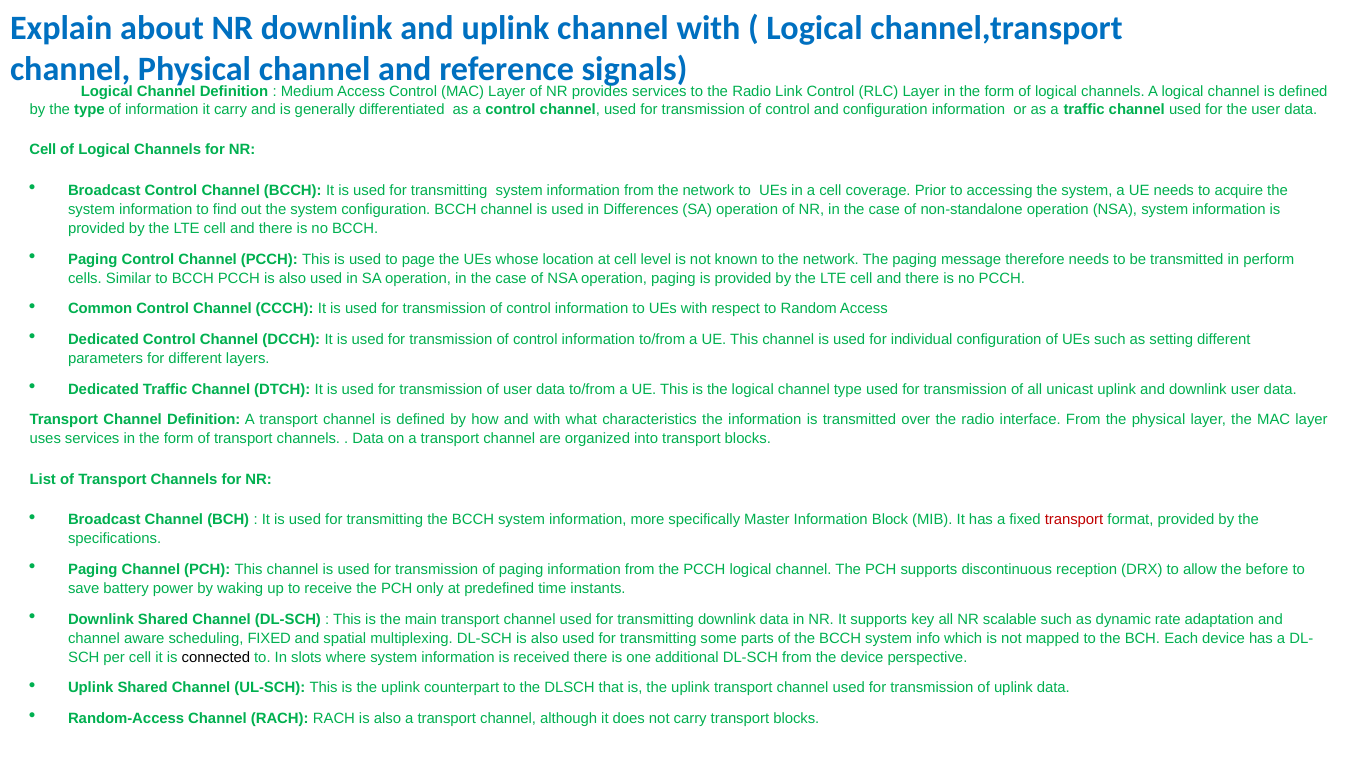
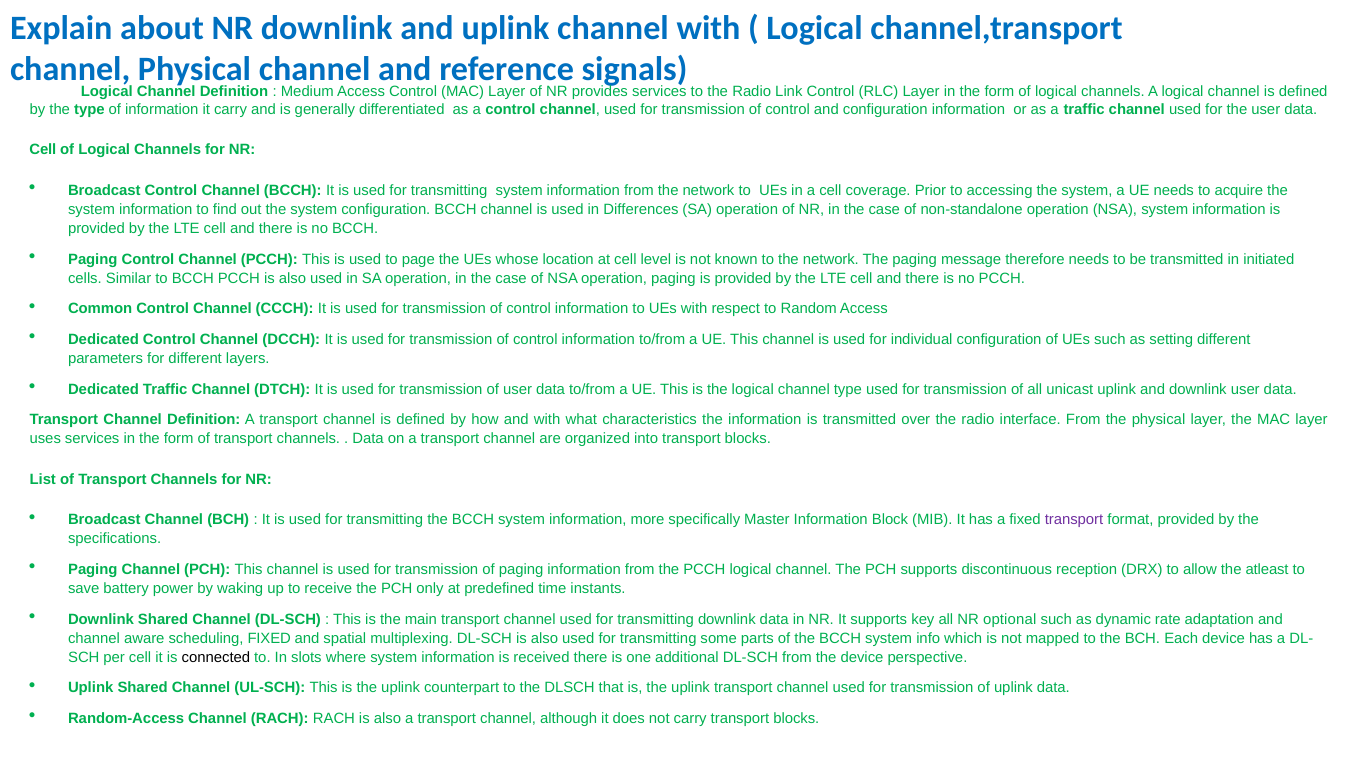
perform: perform -> initiated (1269, 259)
transport colour: red -> purple (1074, 520)
before: before -> atleast (1267, 569)
scalable: scalable -> optional (1010, 619)
